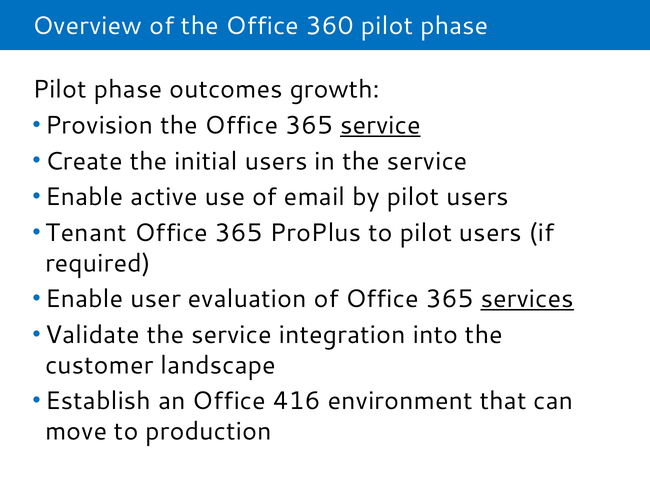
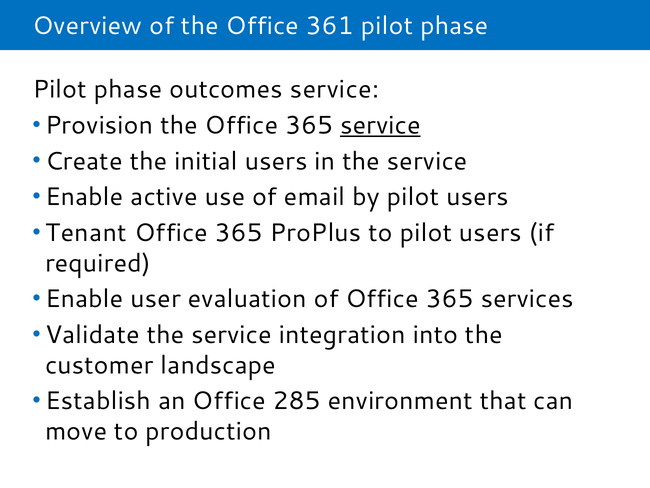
360: 360 -> 361 (330, 26)
outcomes growth: growth -> service (334, 90)
services underline: present -> none (527, 299)
416: 416 -> 285 (297, 401)
